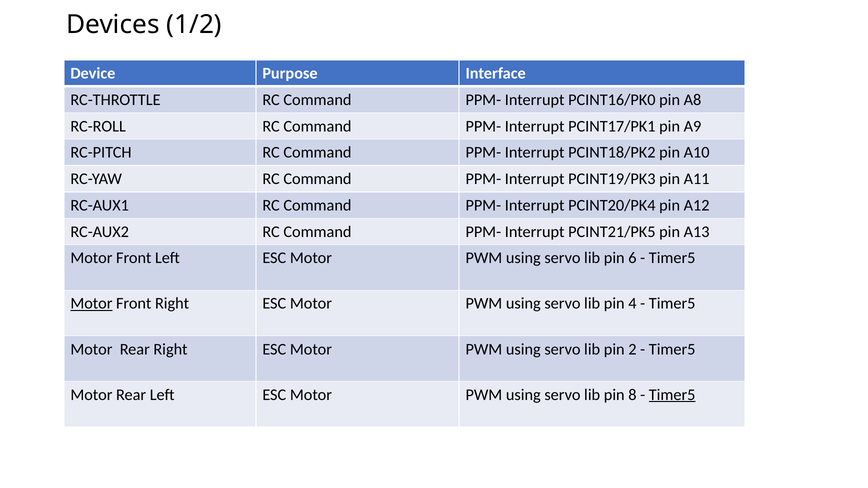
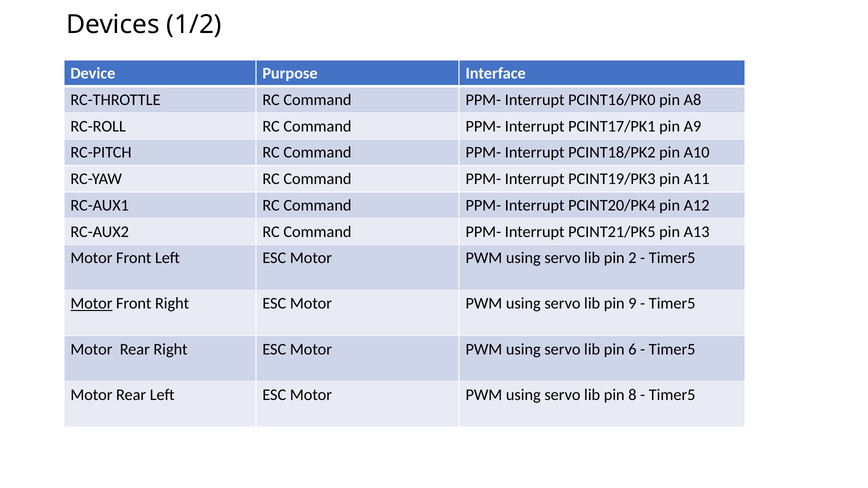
6: 6 -> 2 (632, 258)
4: 4 -> 9 (632, 304)
2: 2 -> 6 (632, 349)
Timer5 underline: present -> none (672, 395)
